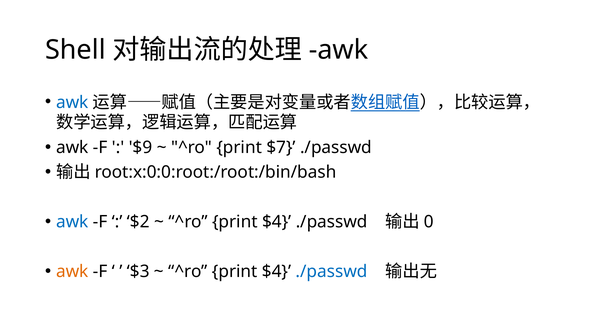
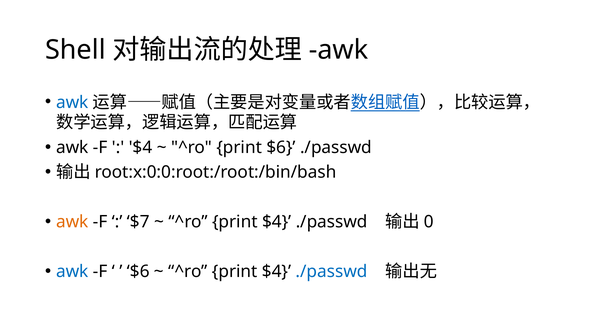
$9: $9 -> $4 (140, 147)
print $7: $7 -> $6 (281, 147)
awk colour: blue -> orange (72, 221)
$2: $2 -> $7 (138, 221)
awk colour: orange -> blue (72, 271)
$3: $3 -> $6 (138, 271)
